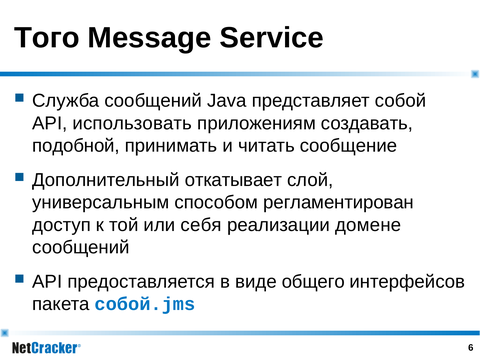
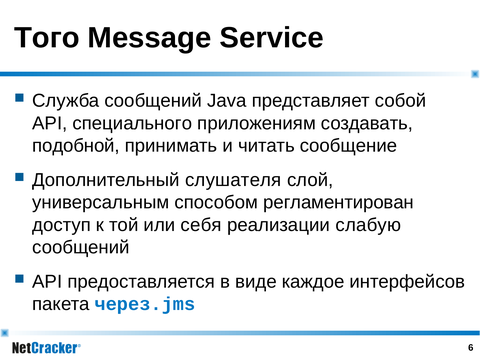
использовать: использовать -> специального (132, 123)
откатывает: откатывает -> слушателя (233, 180)
домене: домене -> слабую (368, 225)
общего: общего -> каждое (313, 282)
собой.jms: собой.jms -> через.jms (145, 304)
